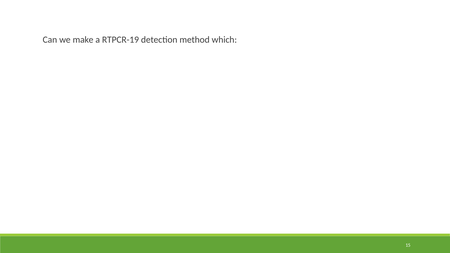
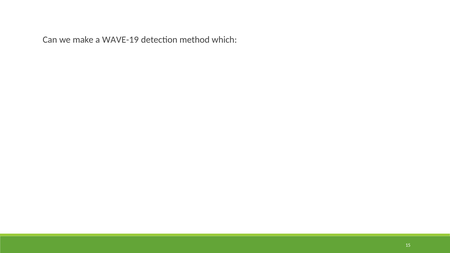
RTPCR-19: RTPCR-19 -> WAVE-19 (120, 40)
